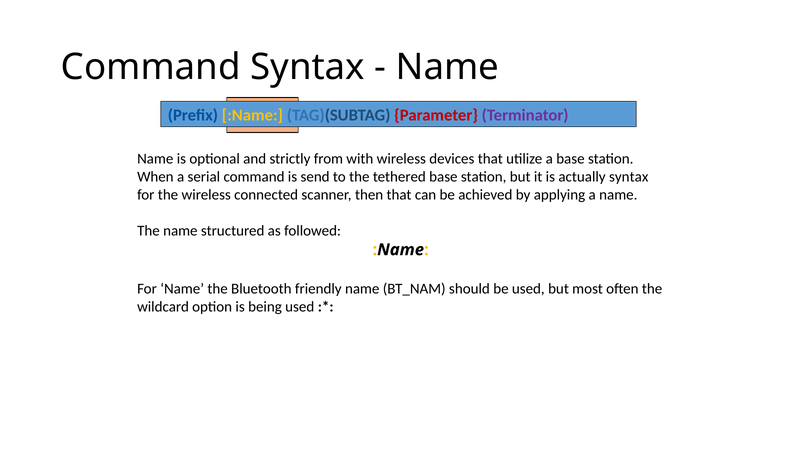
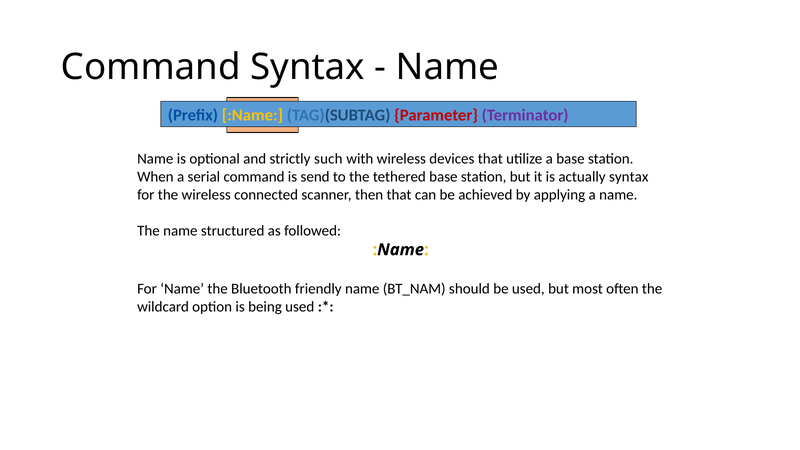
from: from -> such (328, 159)
